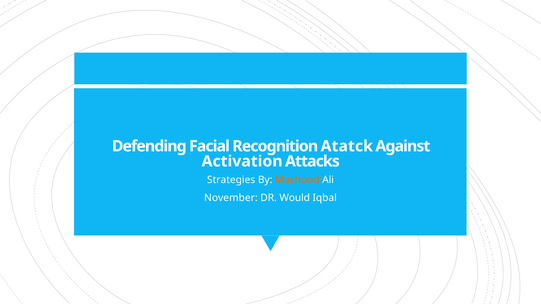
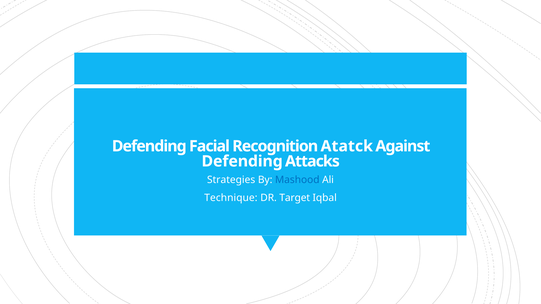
Activation: Activation -> Defending (242, 161)
Mashood colour: orange -> blue (297, 180)
November: November -> Technique (231, 198)
Would: Would -> Target (295, 198)
